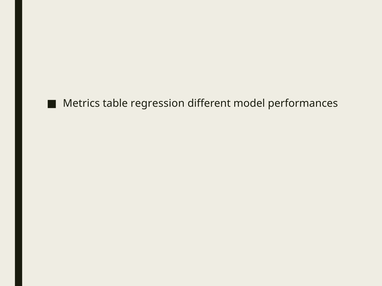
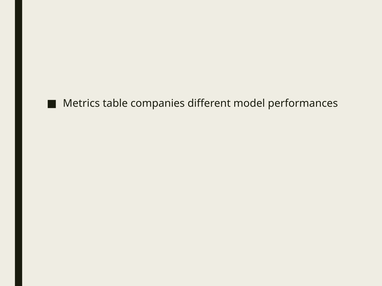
regression: regression -> companies (158, 103)
